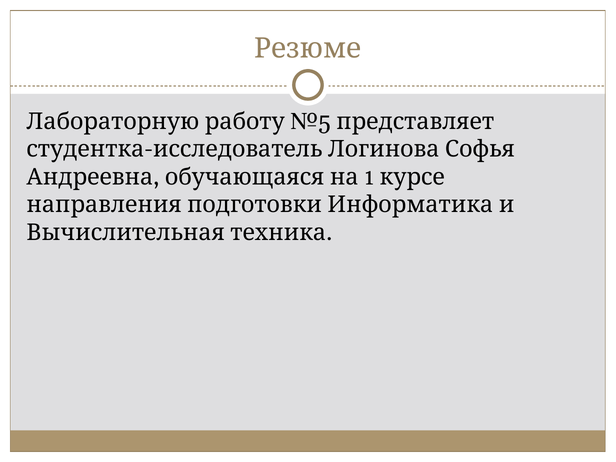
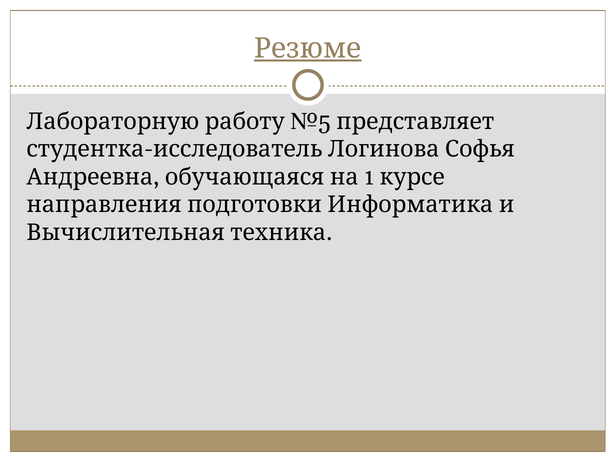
Резюме underline: none -> present (308, 48)
